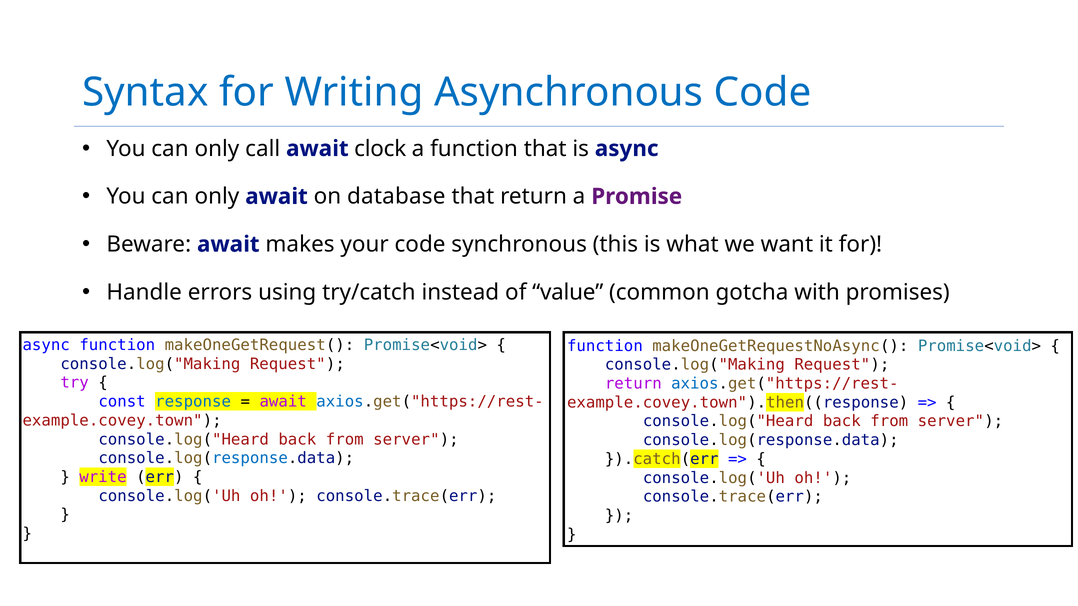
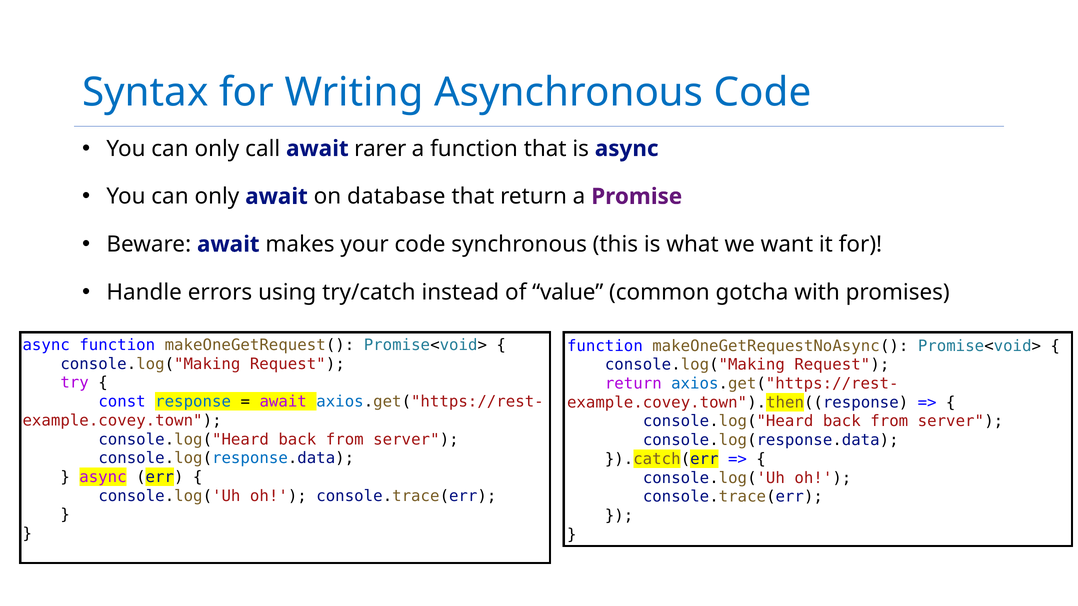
clock: clock -> rarer (380, 149)
write: write -> async (103, 477)
